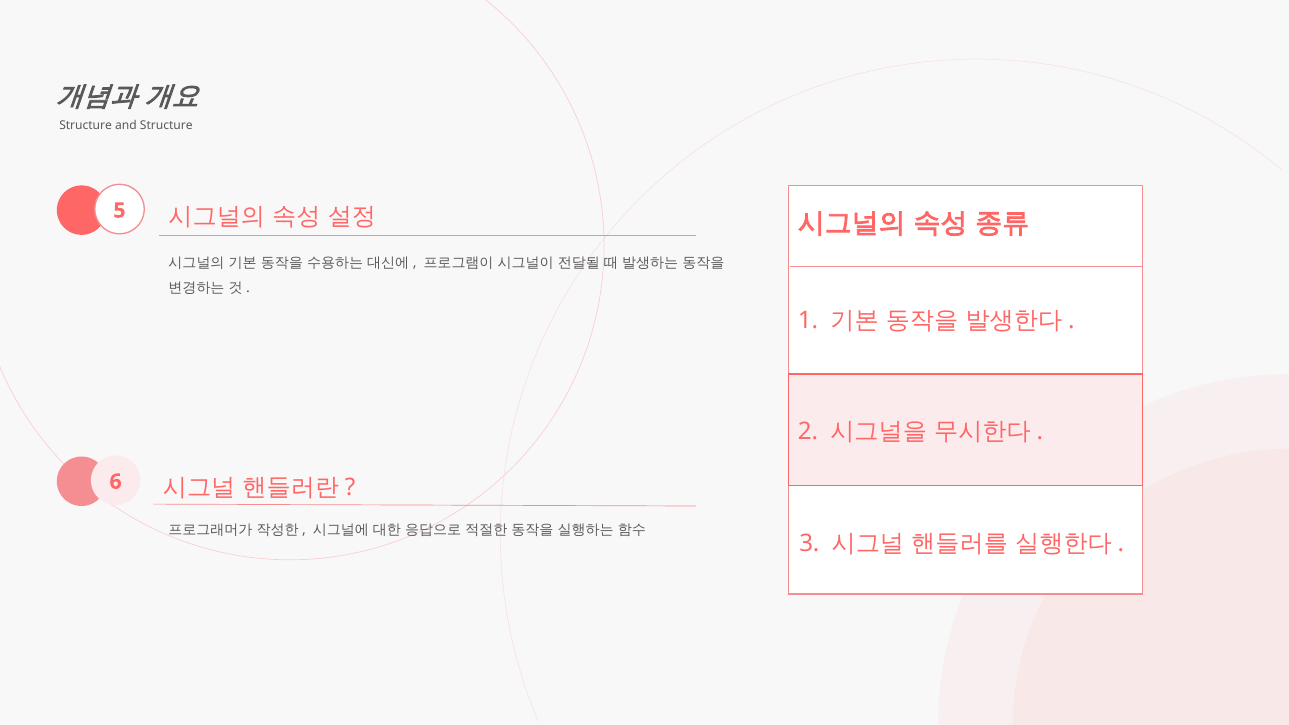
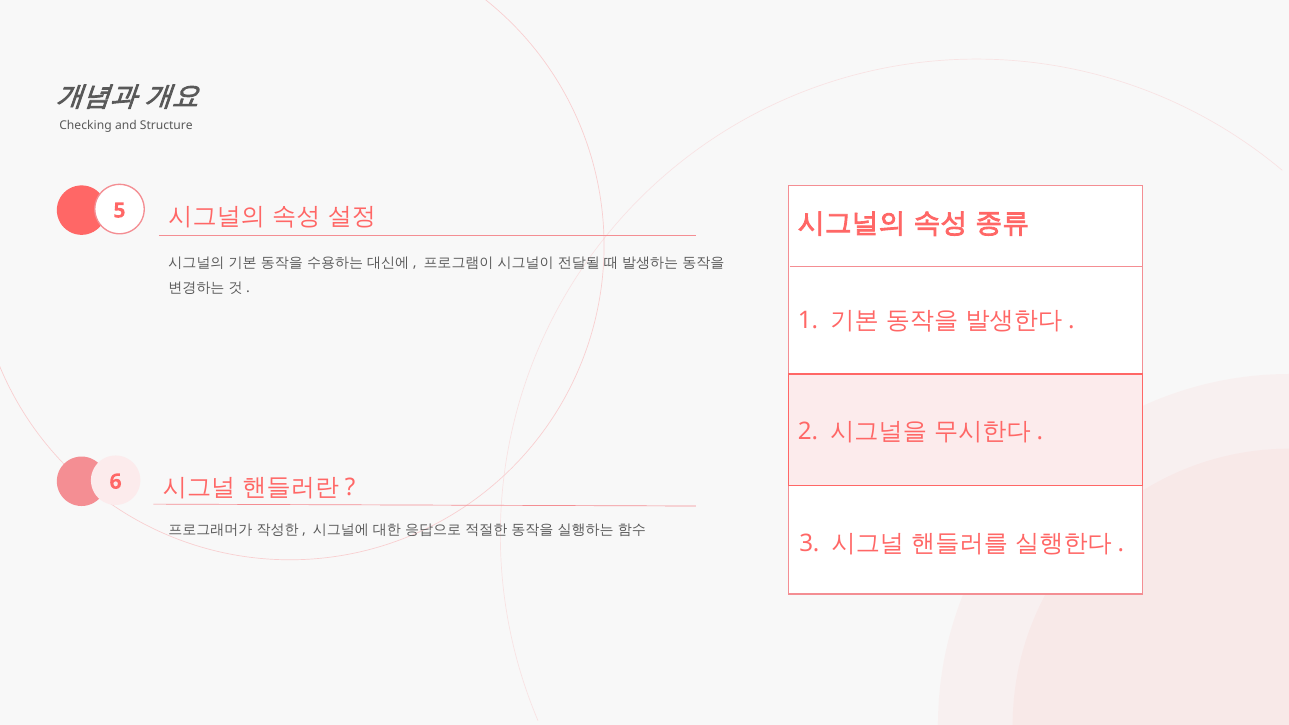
Structure: Structure -> Checking (86, 125)
